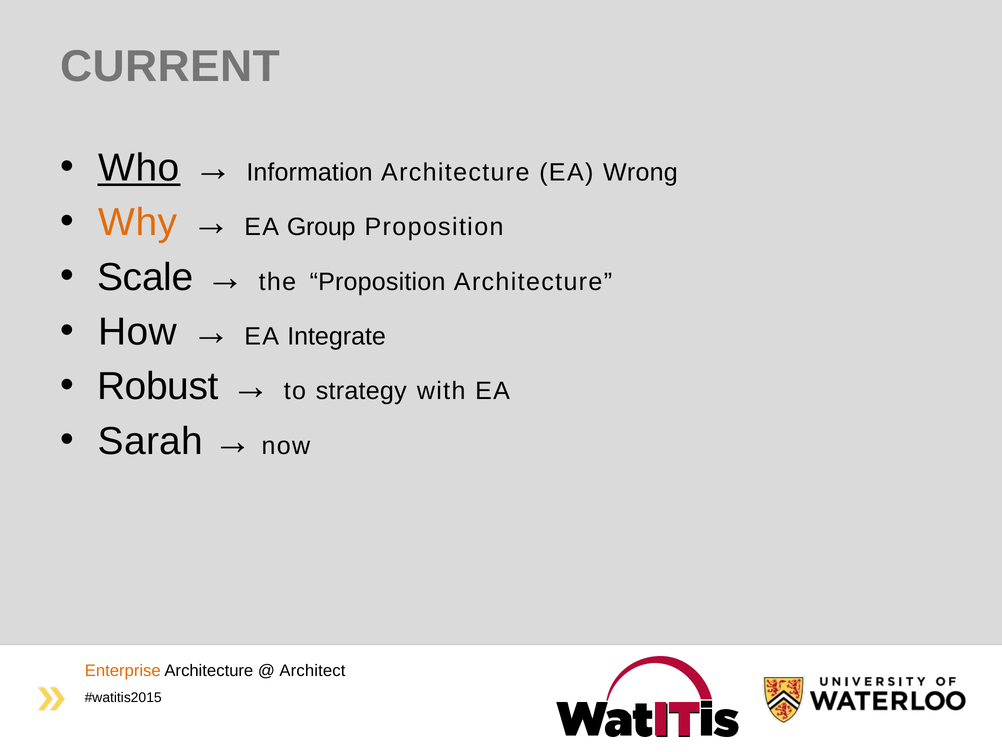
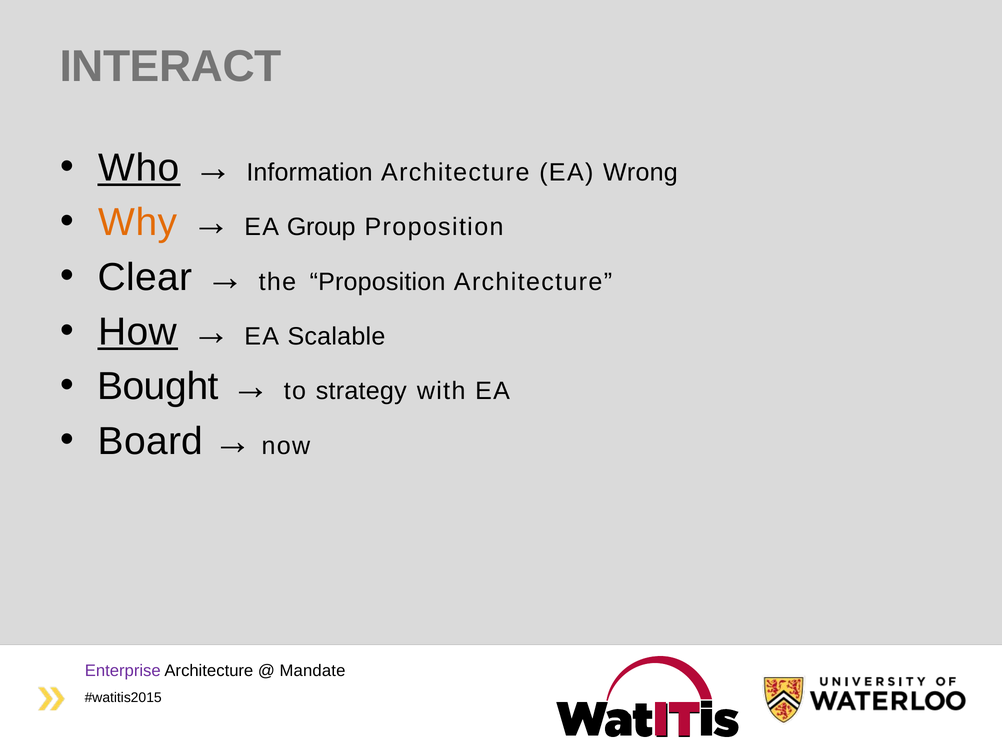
CURRENT: CURRENT -> INTERACT (171, 66)
Scale: Scale -> Clear (145, 277)
How underline: none -> present (138, 332)
Integrate: Integrate -> Scalable (336, 336)
Robust: Robust -> Bought (158, 386)
Sarah: Sarah -> Board (150, 441)
Enterprise colour: orange -> purple (123, 670)
Architect: Architect -> Mandate (312, 670)
